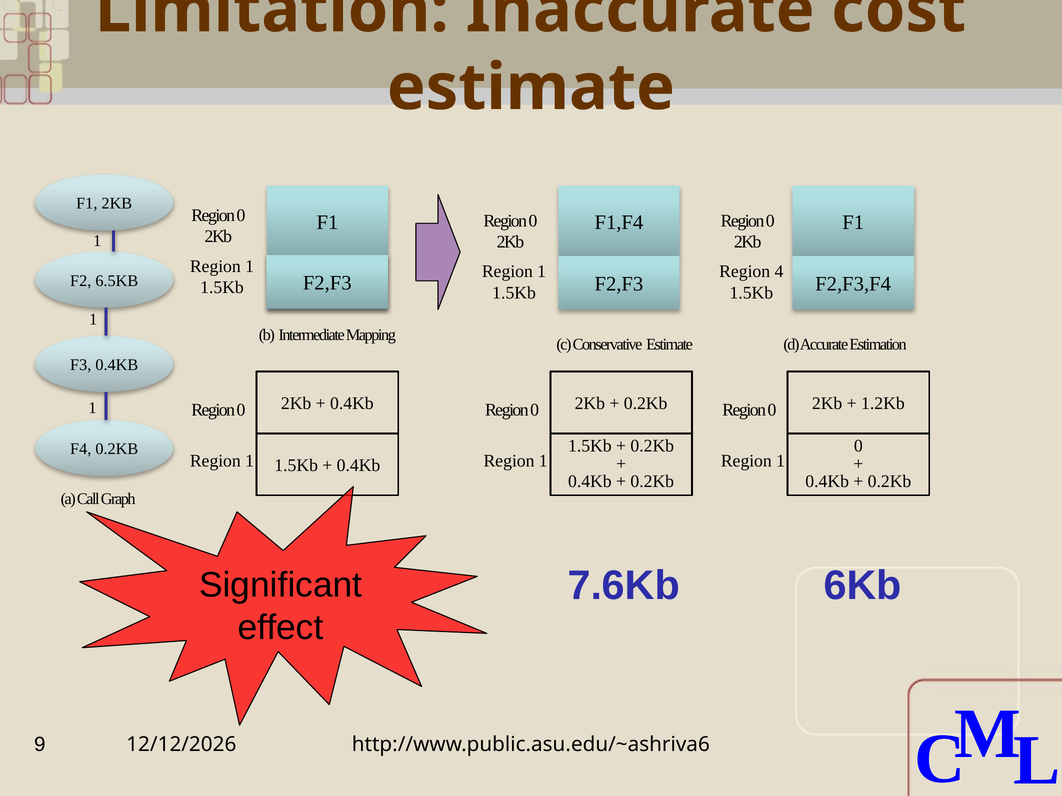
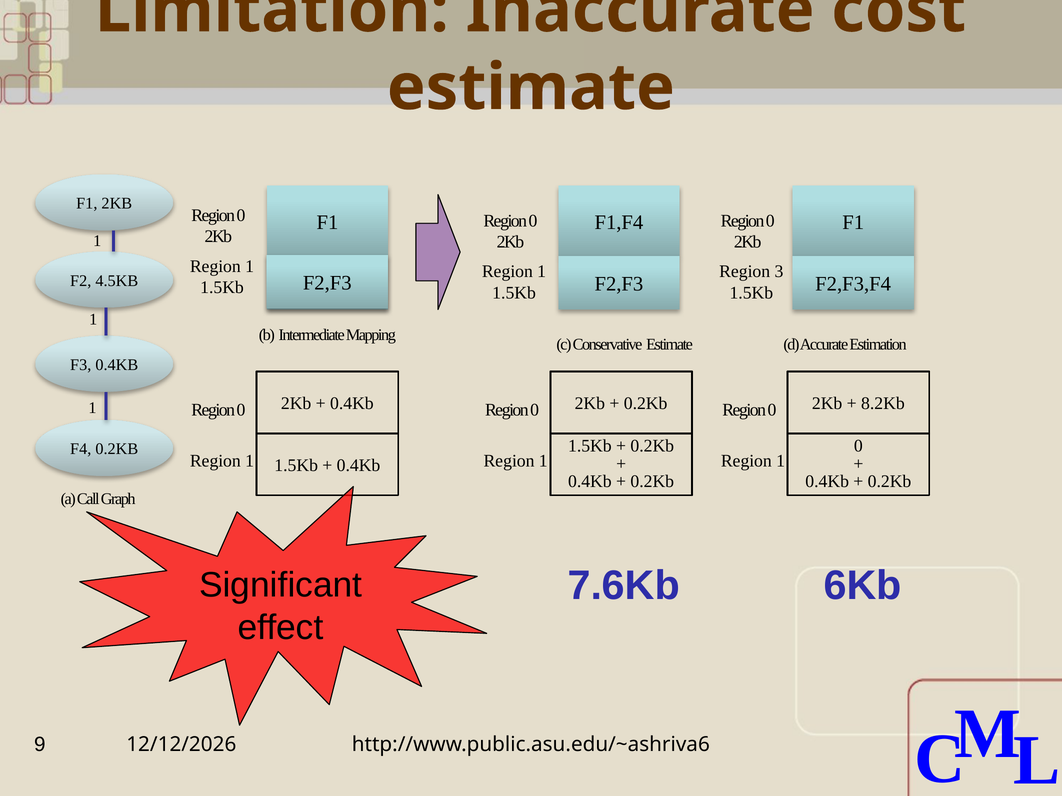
4: 4 -> 3 (779, 272)
6.5KB: 6.5KB -> 4.5KB (117, 281)
1.2Kb: 1.2Kb -> 8.2Kb (883, 404)
